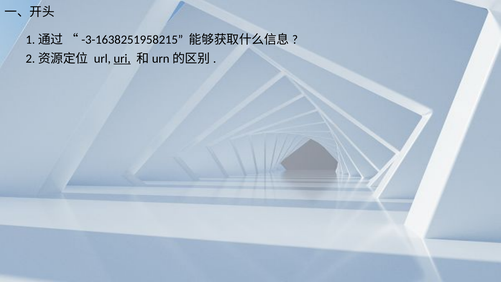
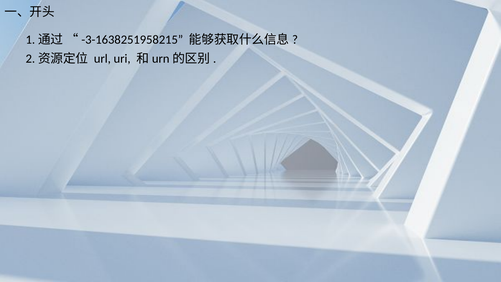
uri underline: present -> none (122, 59)
